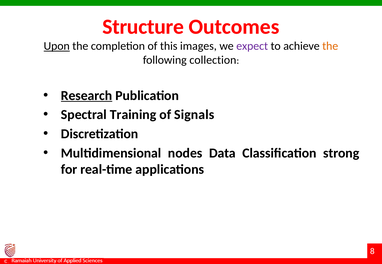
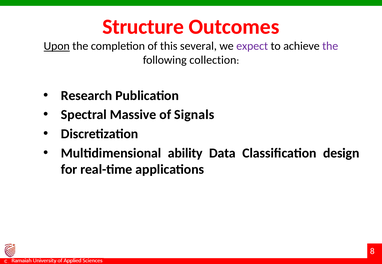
images: images -> several (198, 46)
the colour: orange -> purple (330, 46)
Research underline: present -> none (87, 96)
Training: Training -> Massive (133, 115)
nodes: nodes -> ability (185, 153)
strong: strong -> design (341, 153)
